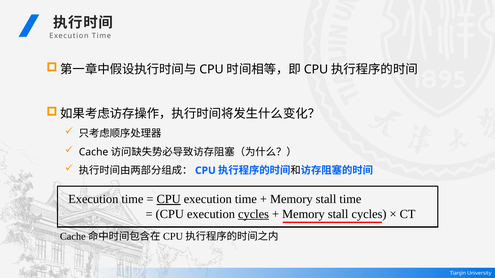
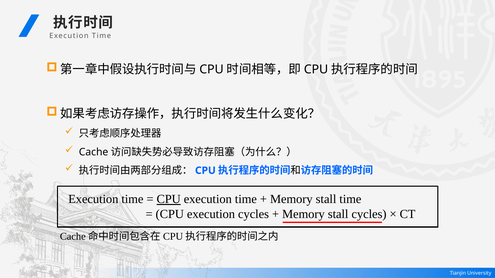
cycles underline: present -> none (254, 214)
